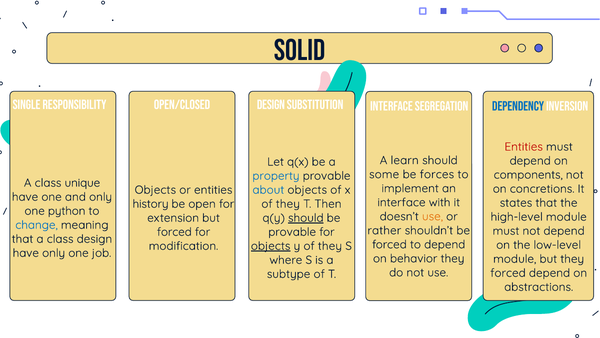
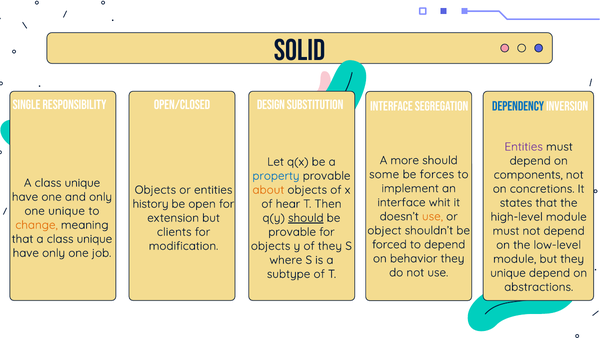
Entities colour: red -> purple (524, 147)
learn: learn -> more (405, 160)
about colour: blue -> orange (268, 190)
with: with -> whit (440, 202)
they: they -> hear (288, 204)
one python: python -> unique (67, 211)
change colour: blue -> orange (37, 225)
rather: rather -> object (384, 230)
forced: forced -> clients (174, 232)
that a class design: design -> unique (94, 239)
objects underline: present -> none (271, 246)
forced: forced -> unique (508, 273)
